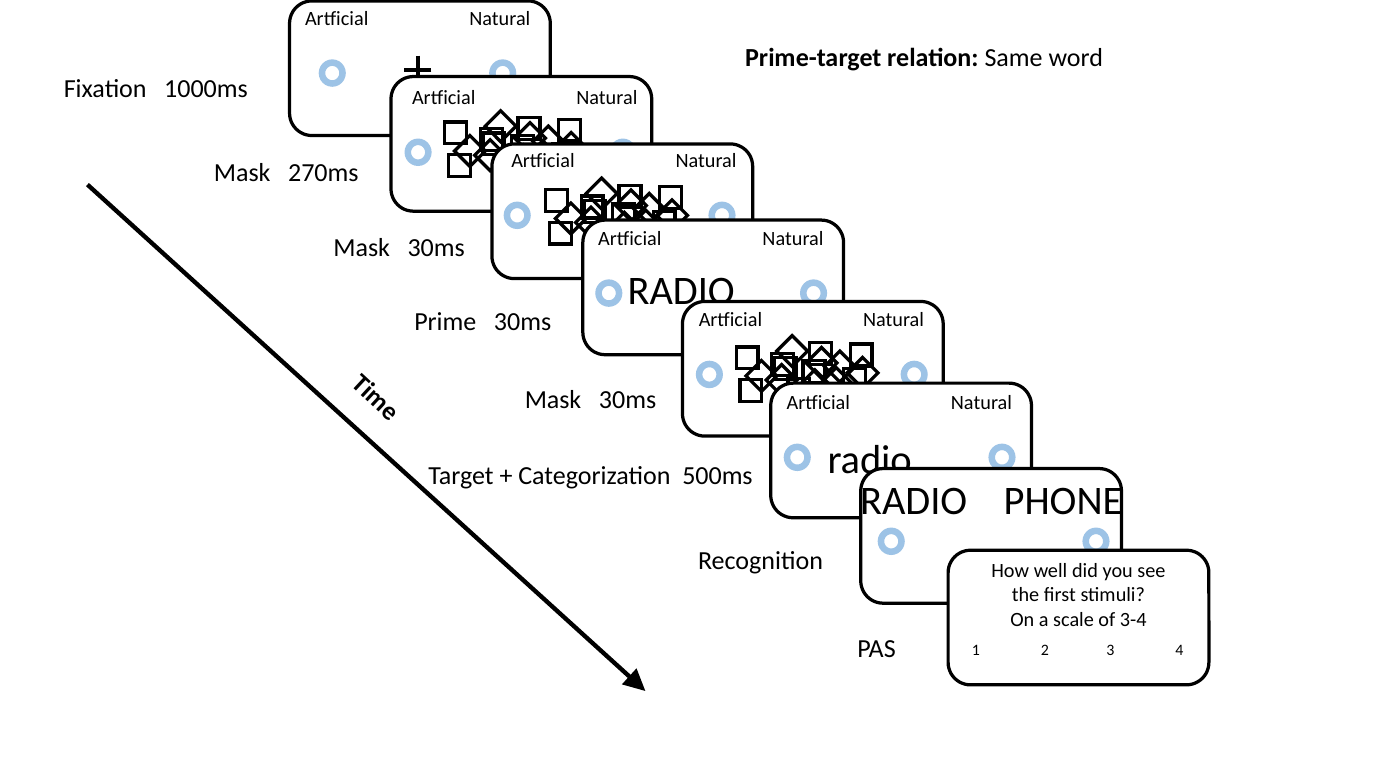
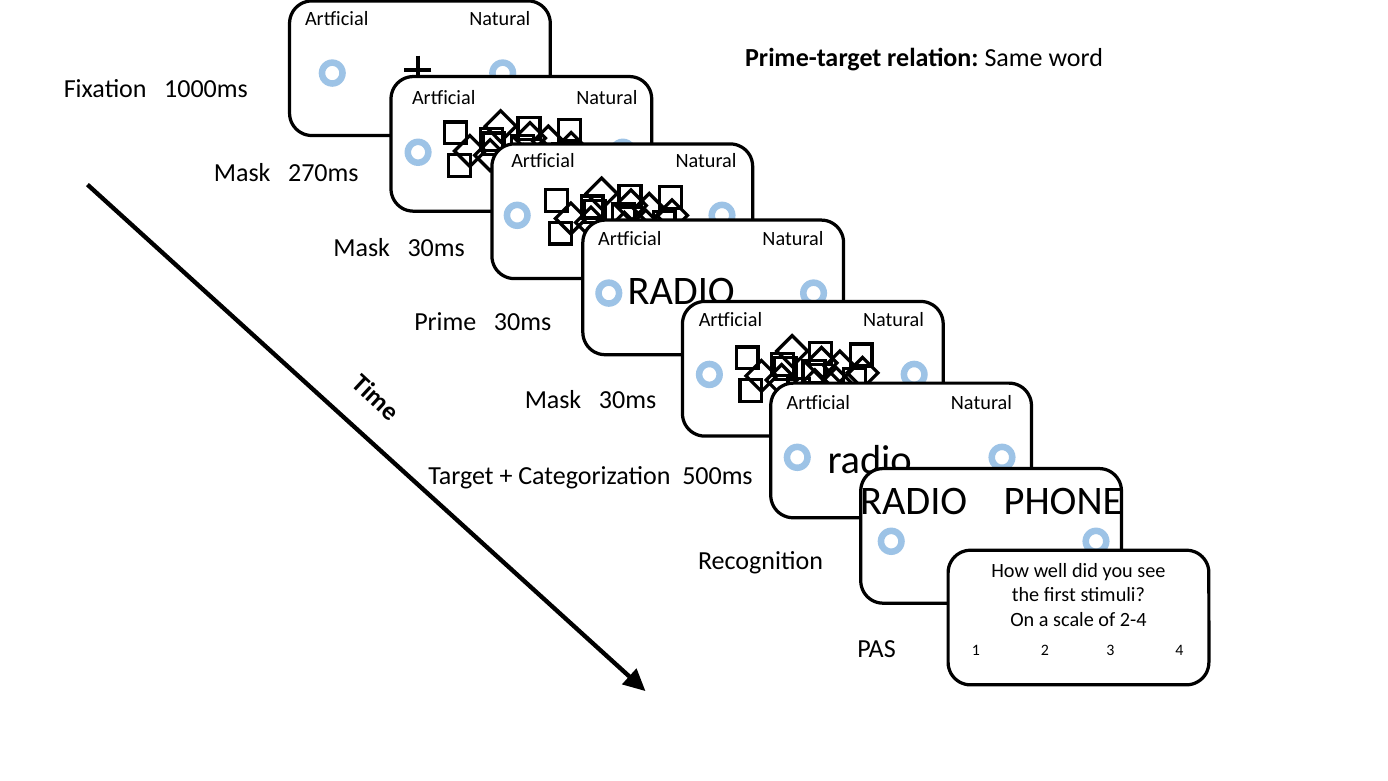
3-4: 3-4 -> 2-4 (1133, 619)
